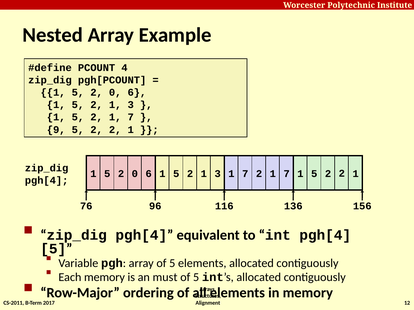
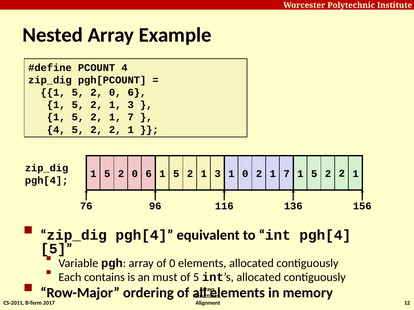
9: 9 -> 4 (56, 130)
3 1 7: 7 -> 0 (245, 174)
array of 5: 5 -> 0 (172, 264)
Each memory: memory -> contains (104, 278)
